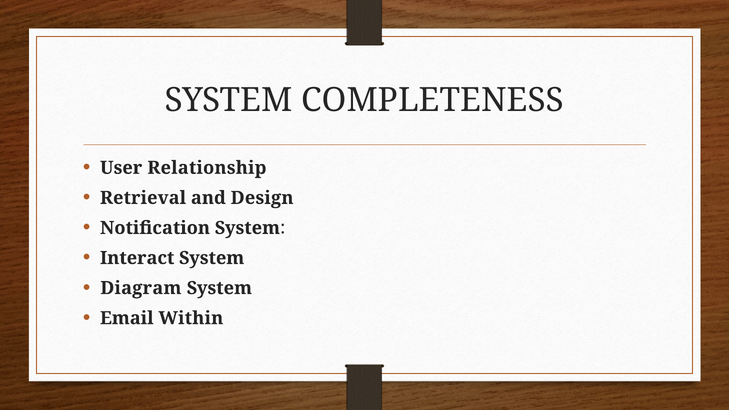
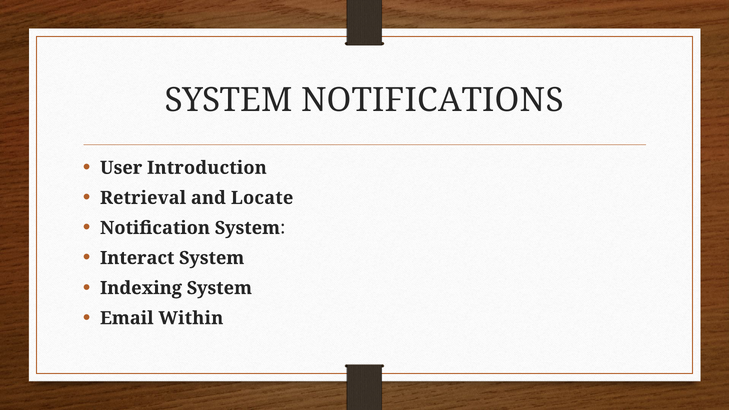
COMPLETENESS: COMPLETENESS -> NOTIFICATIONS (432, 100)
Relationship: Relationship -> Introduction (207, 168)
Design: Design -> Locate (262, 198)
Diagram: Diagram -> Indexing (141, 288)
